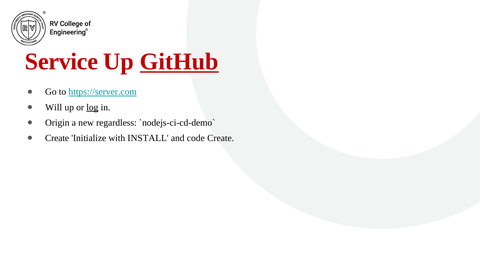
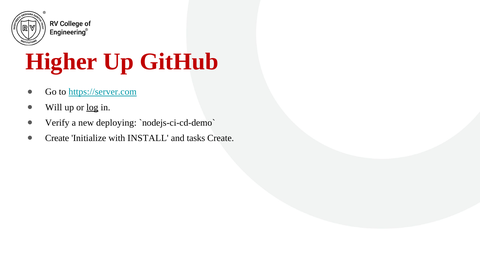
Service: Service -> Higher (61, 62)
GitHub underline: present -> none (179, 62)
Origin: Origin -> Verify (57, 123)
regardless: regardless -> deploying (116, 123)
code: code -> tasks (196, 138)
